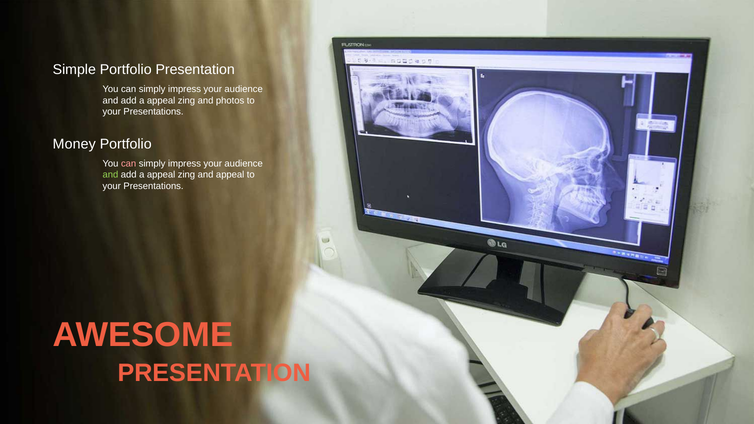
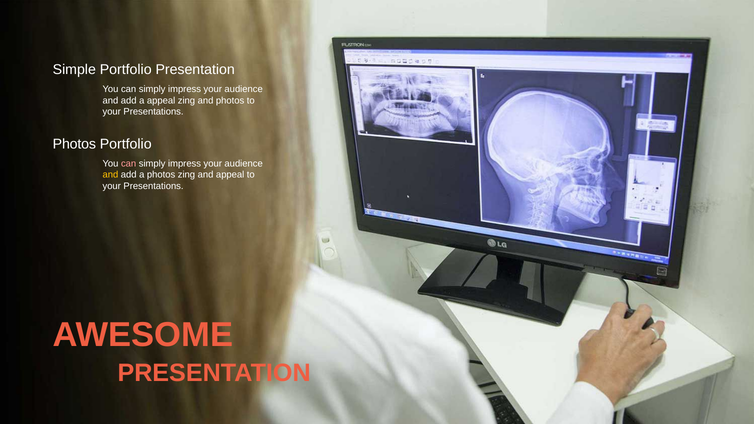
Money: Money -> Photos (74, 144)
and colour: light green -> yellow (110, 175)
appeal: appeal -> photos (161, 175)
